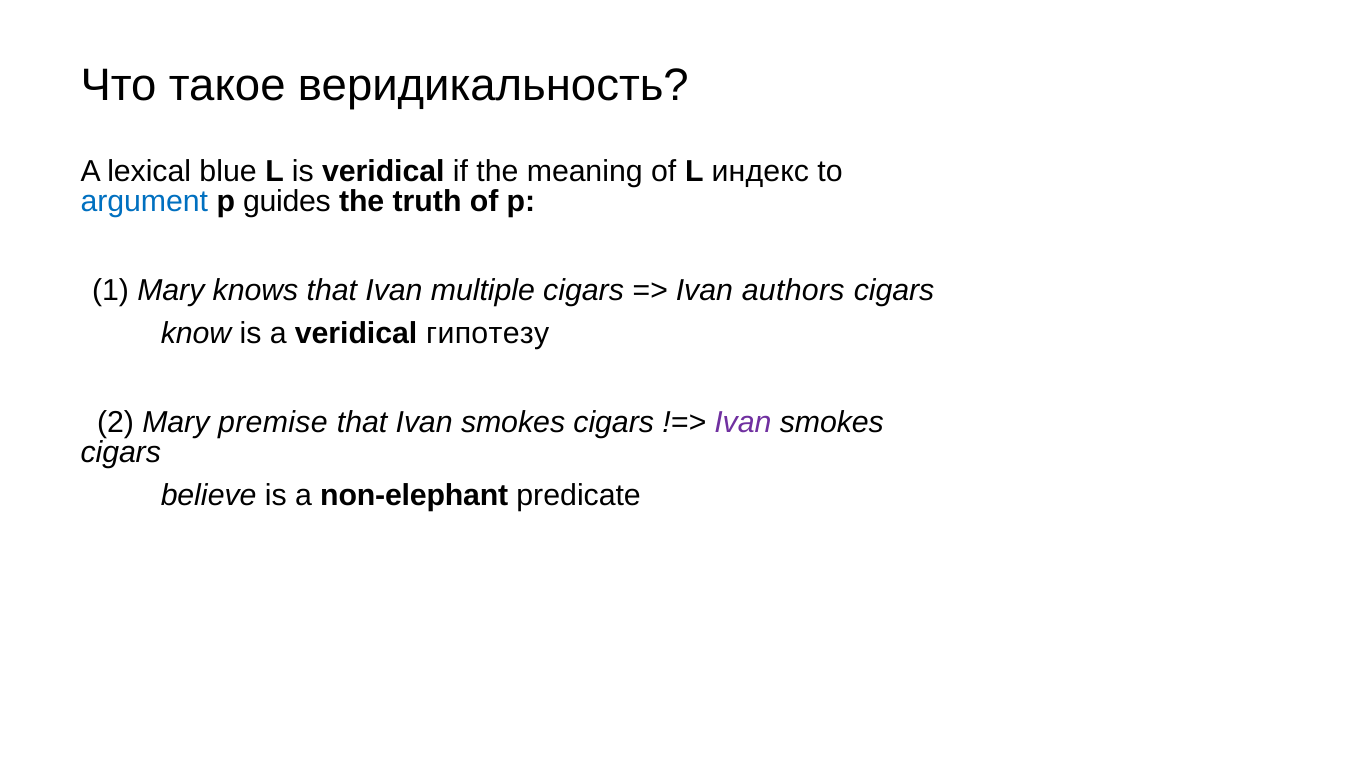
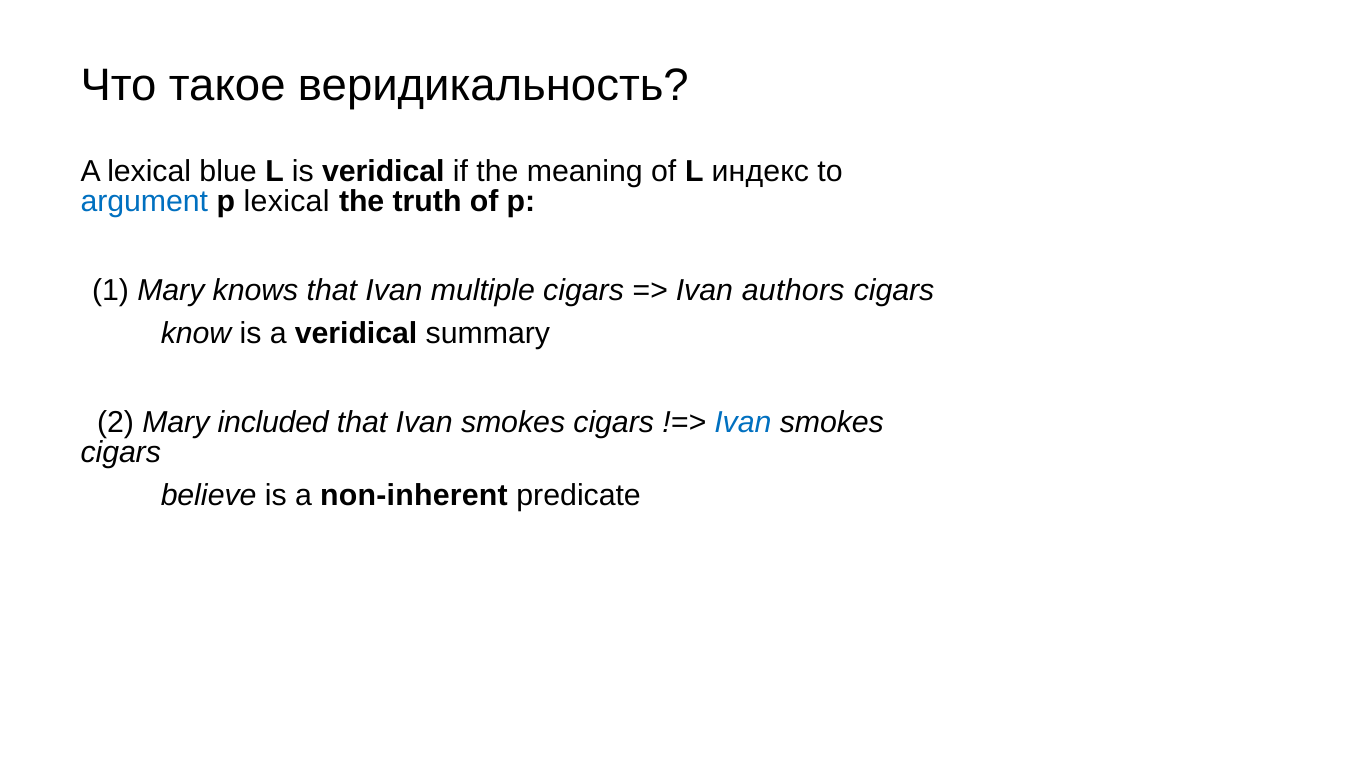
p guides: guides -> lexical (287, 201)
гипотезу: гипотезу -> summary (488, 334)
premise: premise -> included (273, 423)
Ivan colour: purple -> blue (743, 423)
non-elephant: non-elephant -> non-inherent (414, 495)
